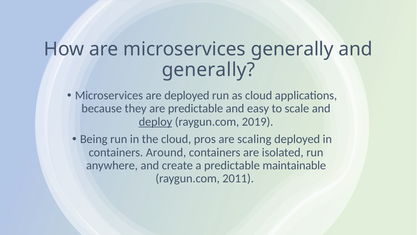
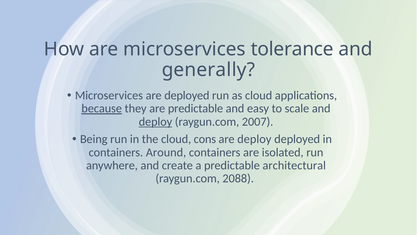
microservices generally: generally -> tolerance (292, 49)
because underline: none -> present (102, 108)
2019: 2019 -> 2007 (258, 122)
pros: pros -> cons (205, 139)
are scaling: scaling -> deploy (254, 139)
maintainable: maintainable -> architectural (294, 165)
2011: 2011 -> 2088 (238, 178)
